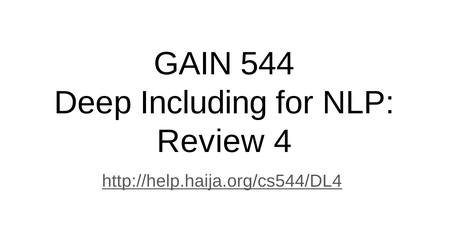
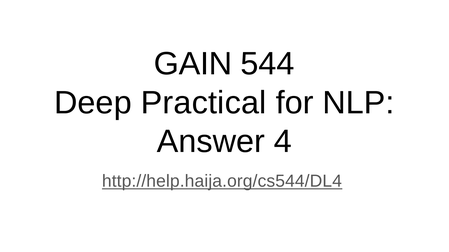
Including: Including -> Practical (204, 103)
Review: Review -> Answer (211, 142)
